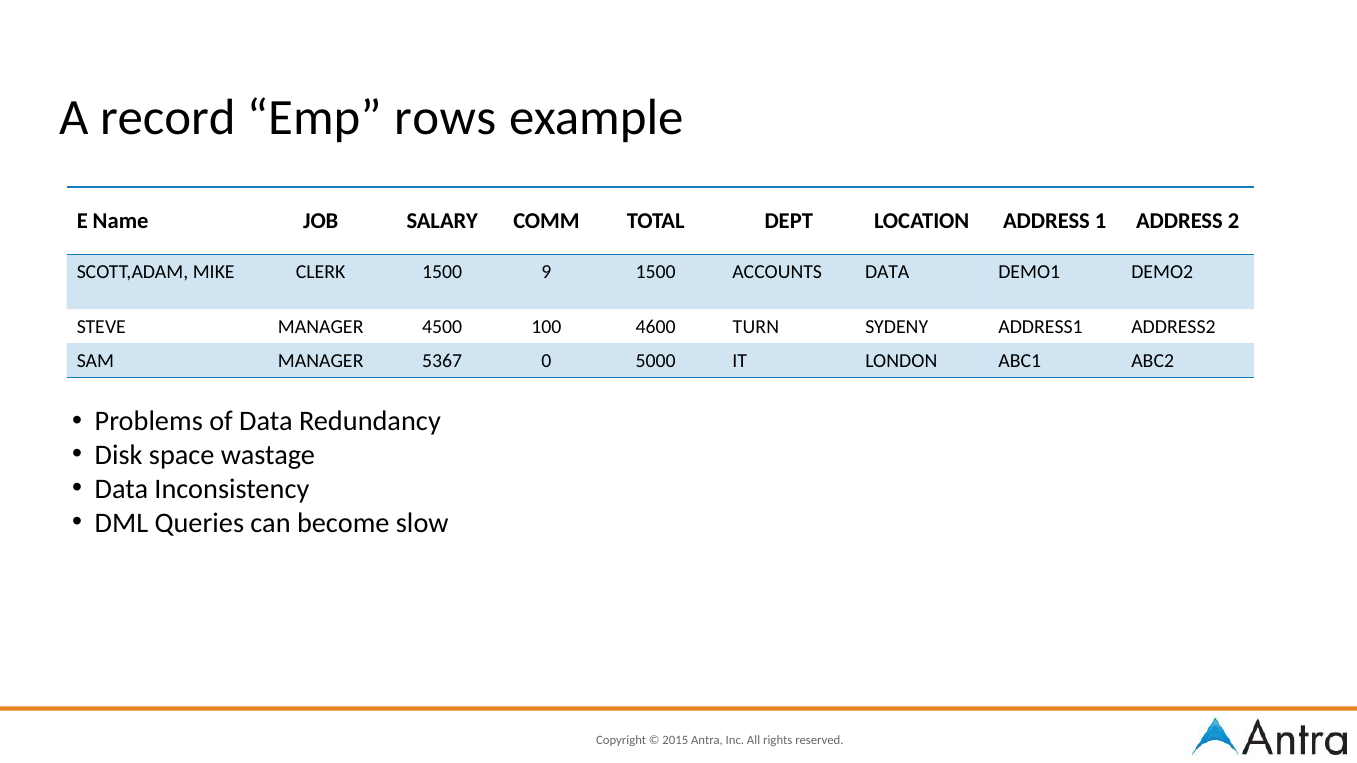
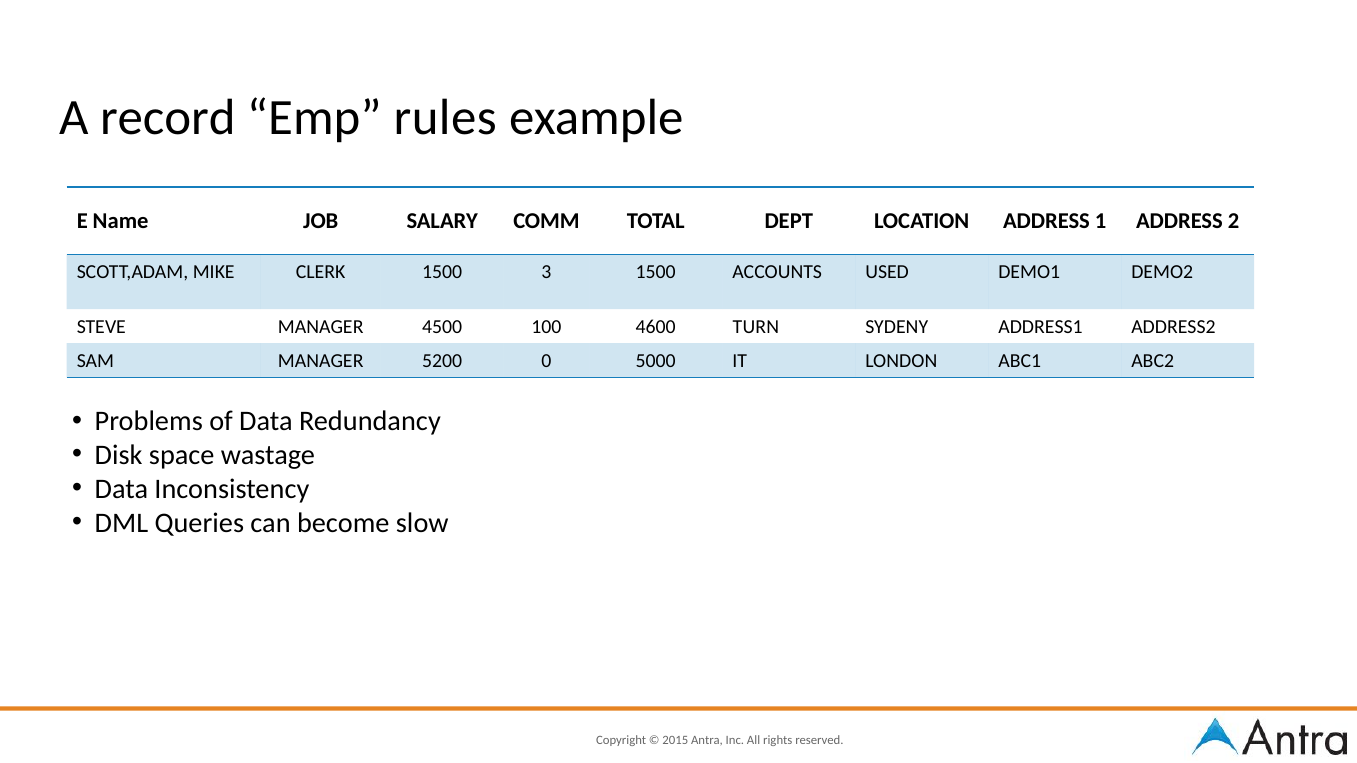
rows: rows -> rules (445, 118)
9: 9 -> 3 (546, 272)
ACCOUNTS DATA: DATA -> USED (887, 272)
5367: 5367 -> 5200 (442, 361)
